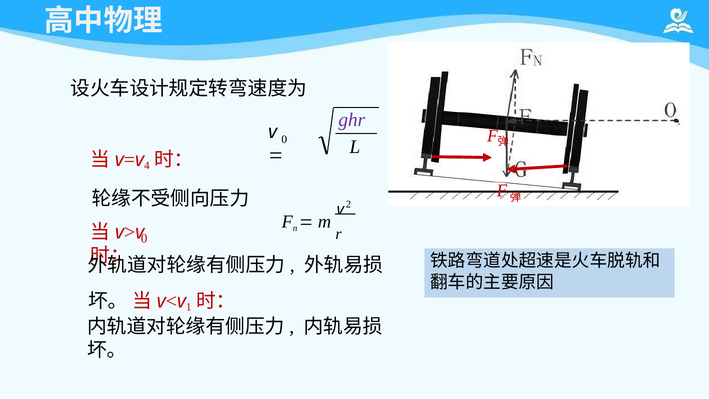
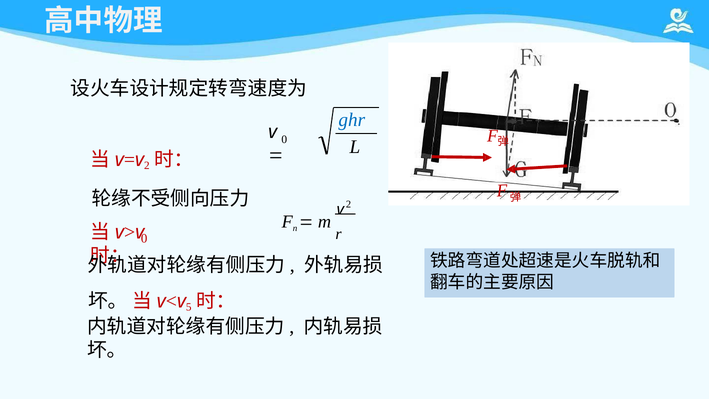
ghr colour: purple -> blue (352, 120)
4: 4 -> 2 (147, 166)
1: 1 -> 5 (189, 307)
